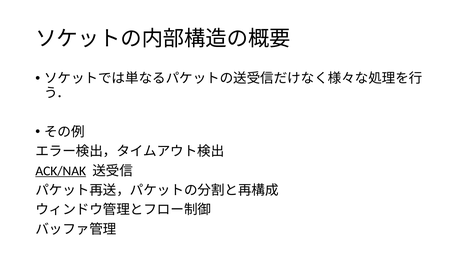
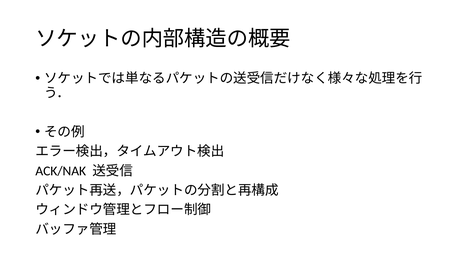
ACK/NAK underline: present -> none (61, 171)
